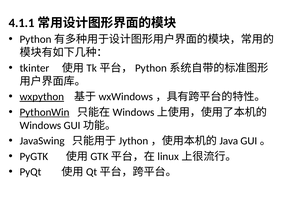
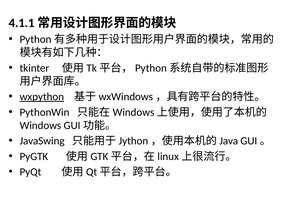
PythonWin underline: present -> none (45, 112)
